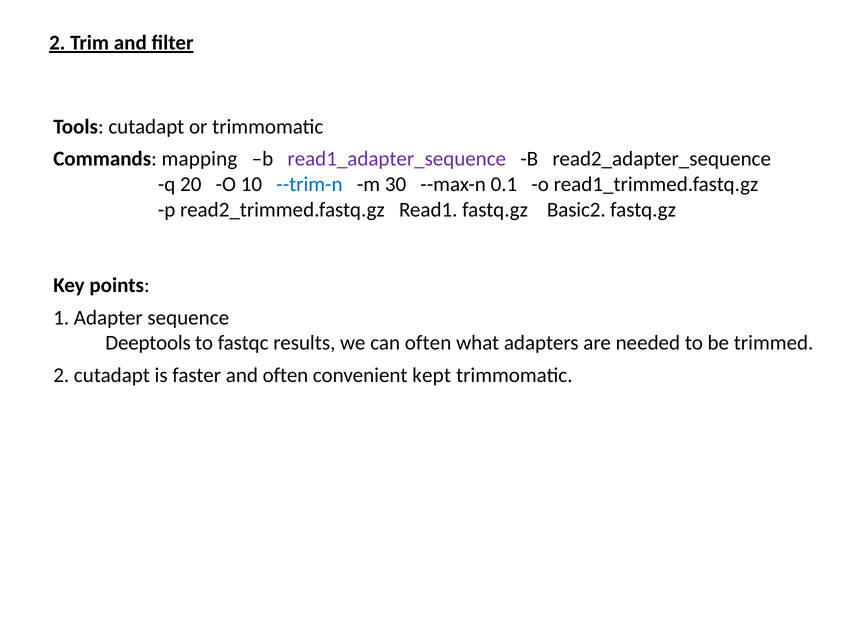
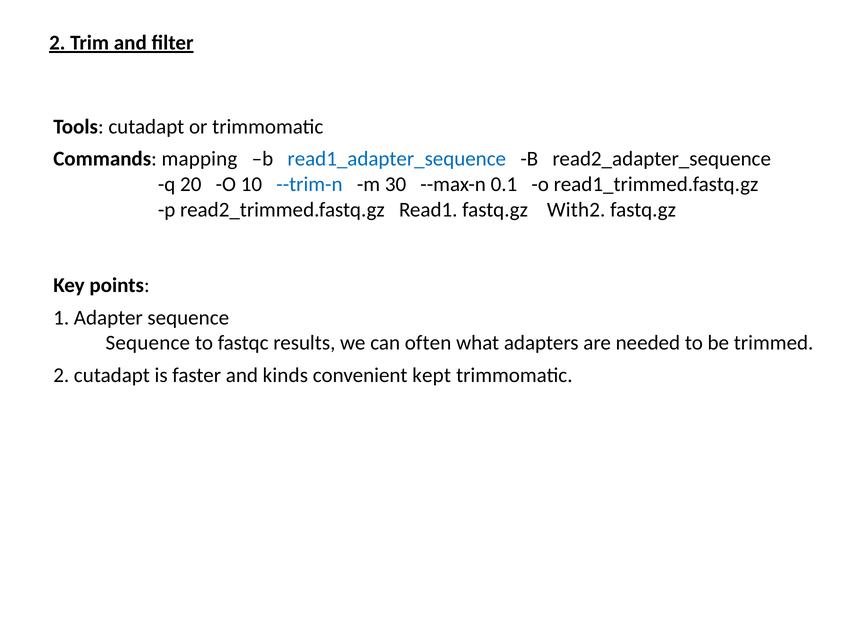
read1_adapter_sequence colour: purple -> blue (397, 159)
Basic2: Basic2 -> With2 (576, 209)
Deeptools: Deeptools -> Sequence (148, 343)
and often: often -> kinds (285, 375)
